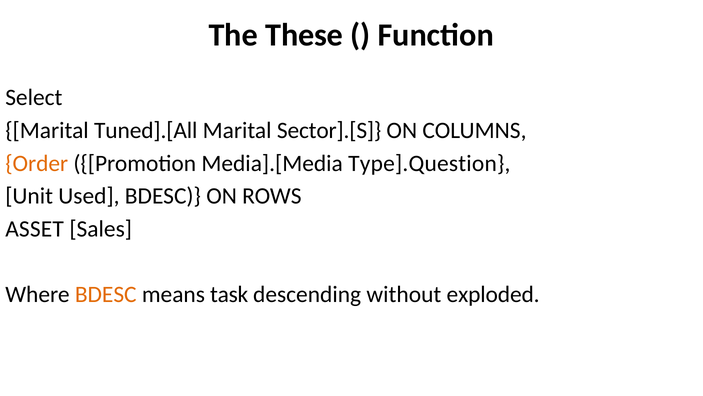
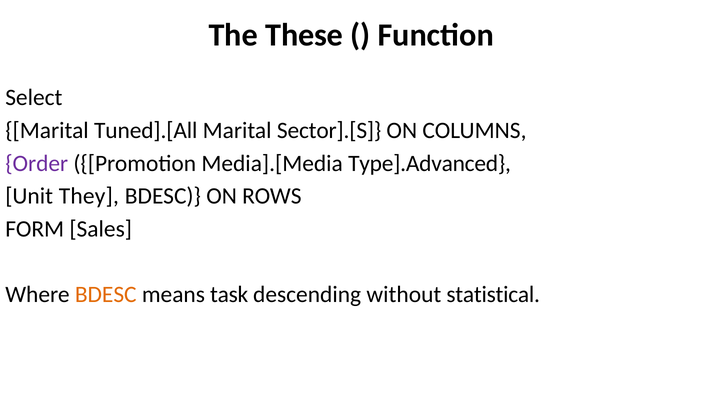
Order colour: orange -> purple (37, 163)
Type].Question: Type].Question -> Type].Advanced (430, 163)
Used: Used -> They (89, 196)
ASSET: ASSET -> FORM (35, 229)
exploded: exploded -> statistical (493, 294)
